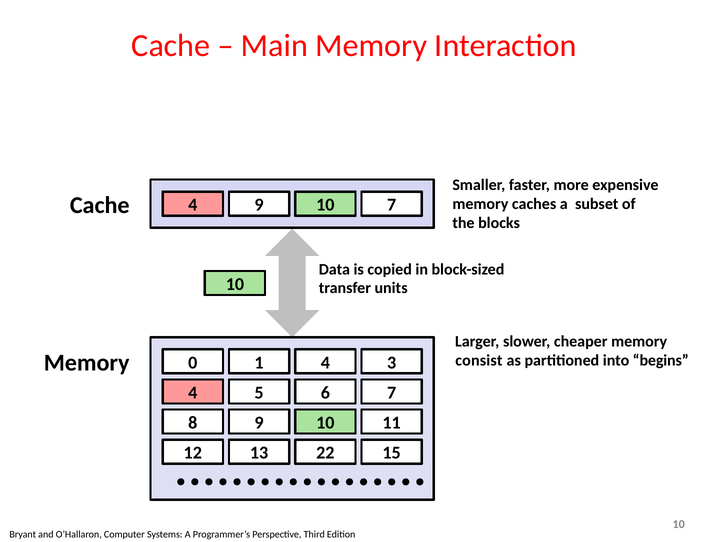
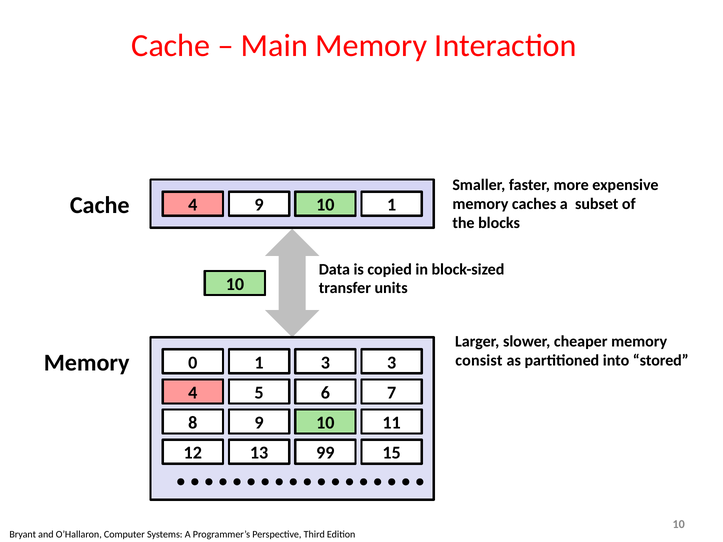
7: 7 -> 1 (392, 205)
begins: begins -> stored (661, 361)
1 4: 4 -> 3 (325, 363)
22: 22 -> 99 (325, 453)
